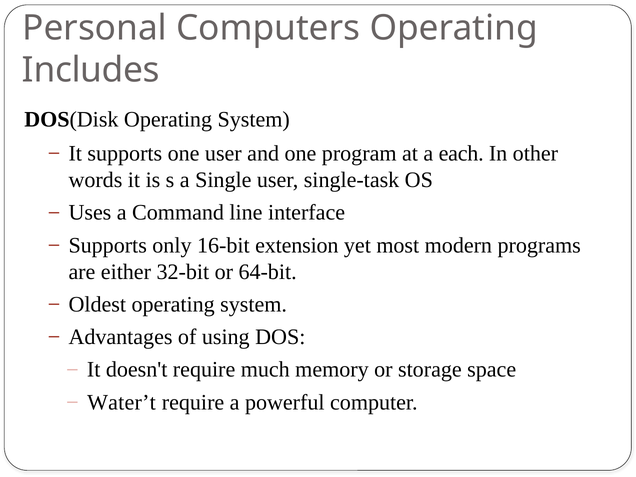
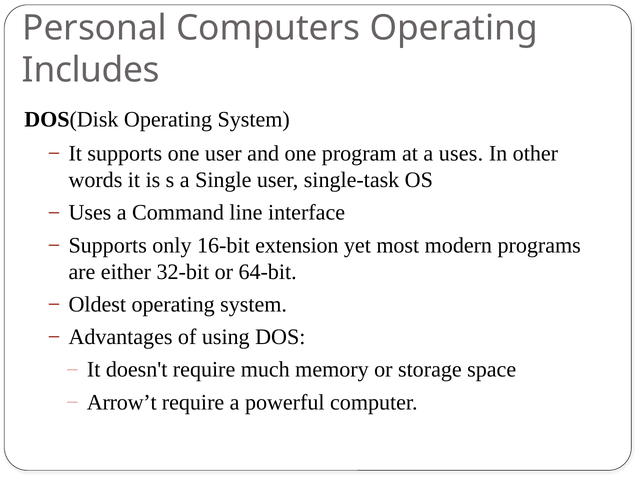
a each: each -> uses (461, 153)
Water’t: Water’t -> Arrow’t (122, 402)
